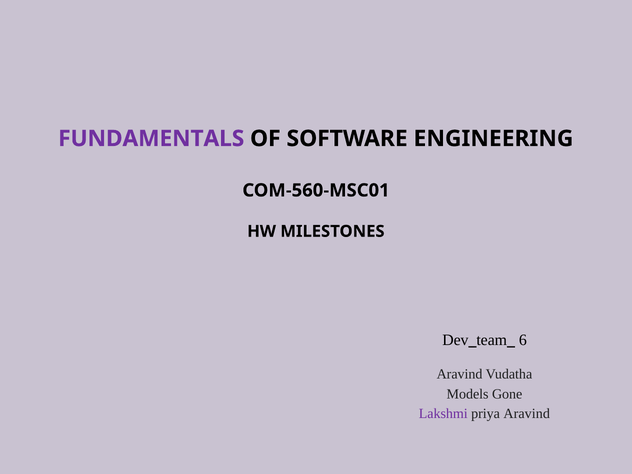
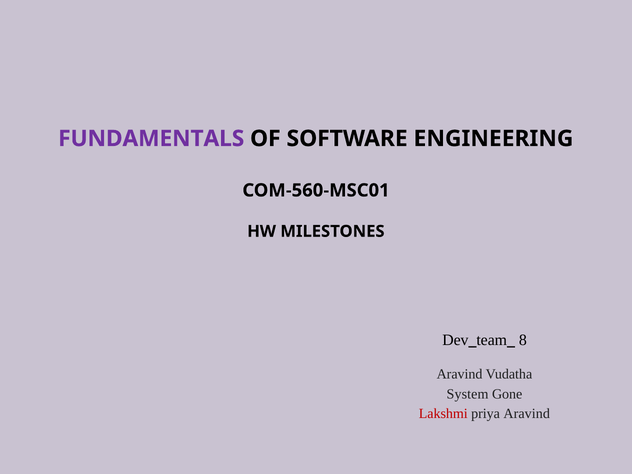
6: 6 -> 8 (523, 340)
Models: Models -> System (468, 394)
Lakshmi colour: purple -> red (443, 414)
